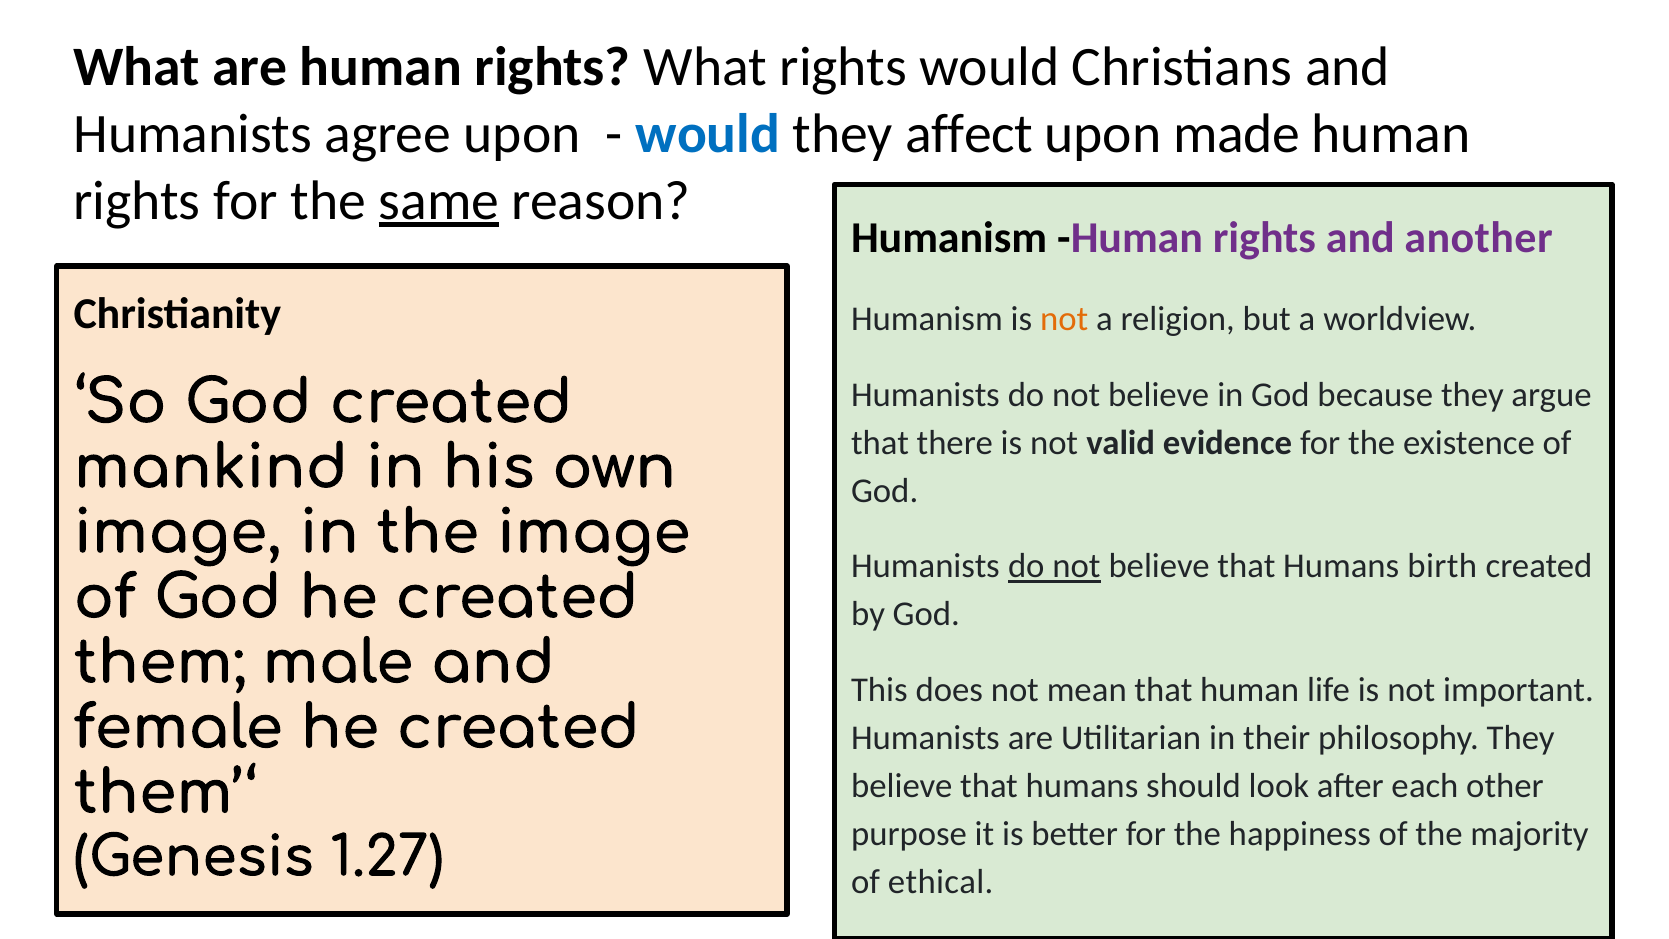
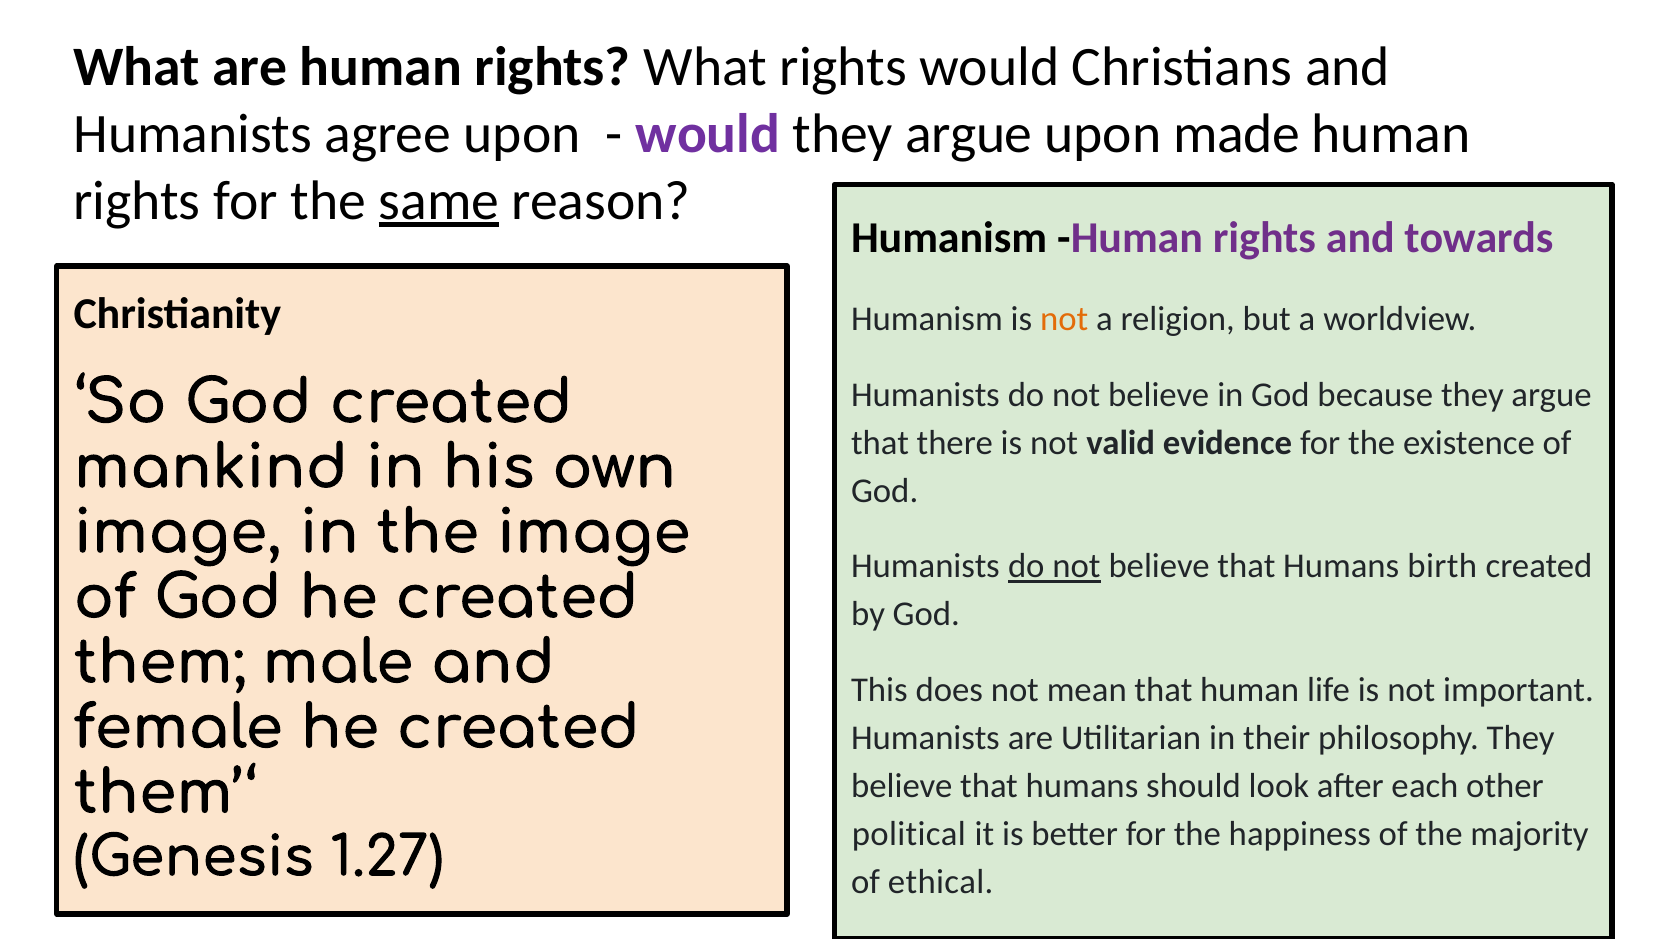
would colour: blue -> purple (708, 134)
affect: affect -> argue (969, 134)
another: another -> towards (1479, 238)
purpose: purpose -> political (909, 834)
